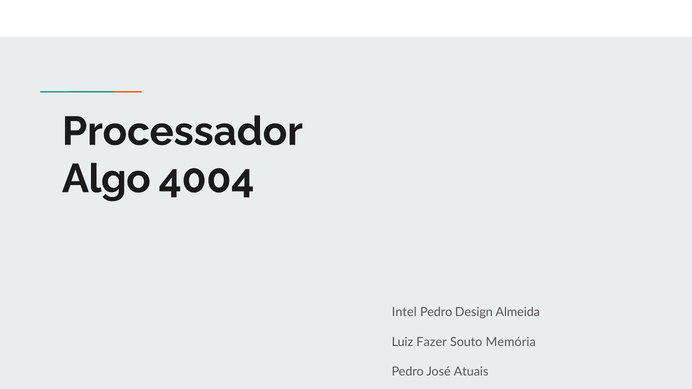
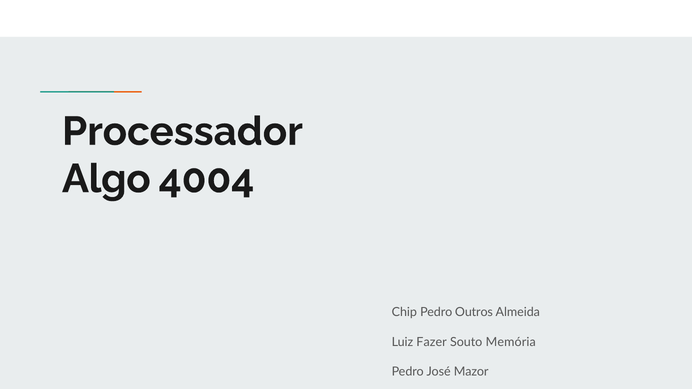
Intel: Intel -> Chip (404, 312)
Design: Design -> Outros (474, 312)
Atuais: Atuais -> Mazor (471, 372)
